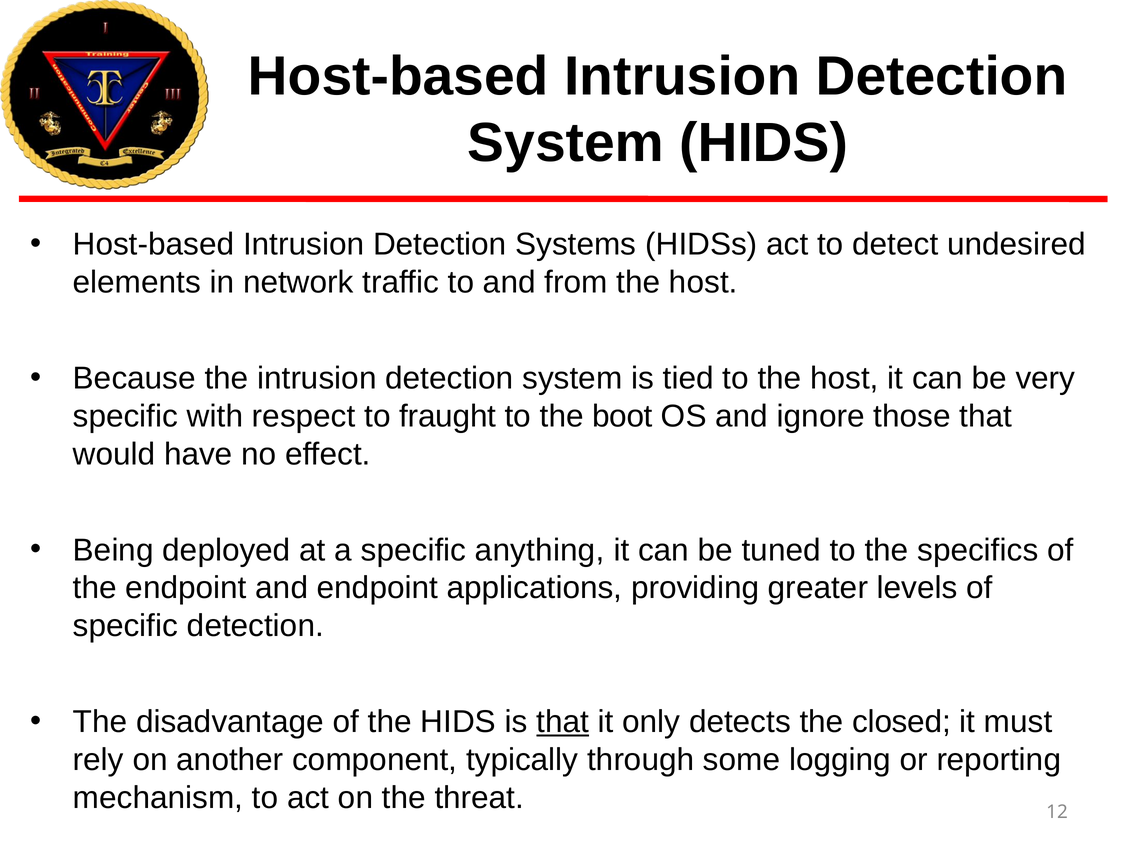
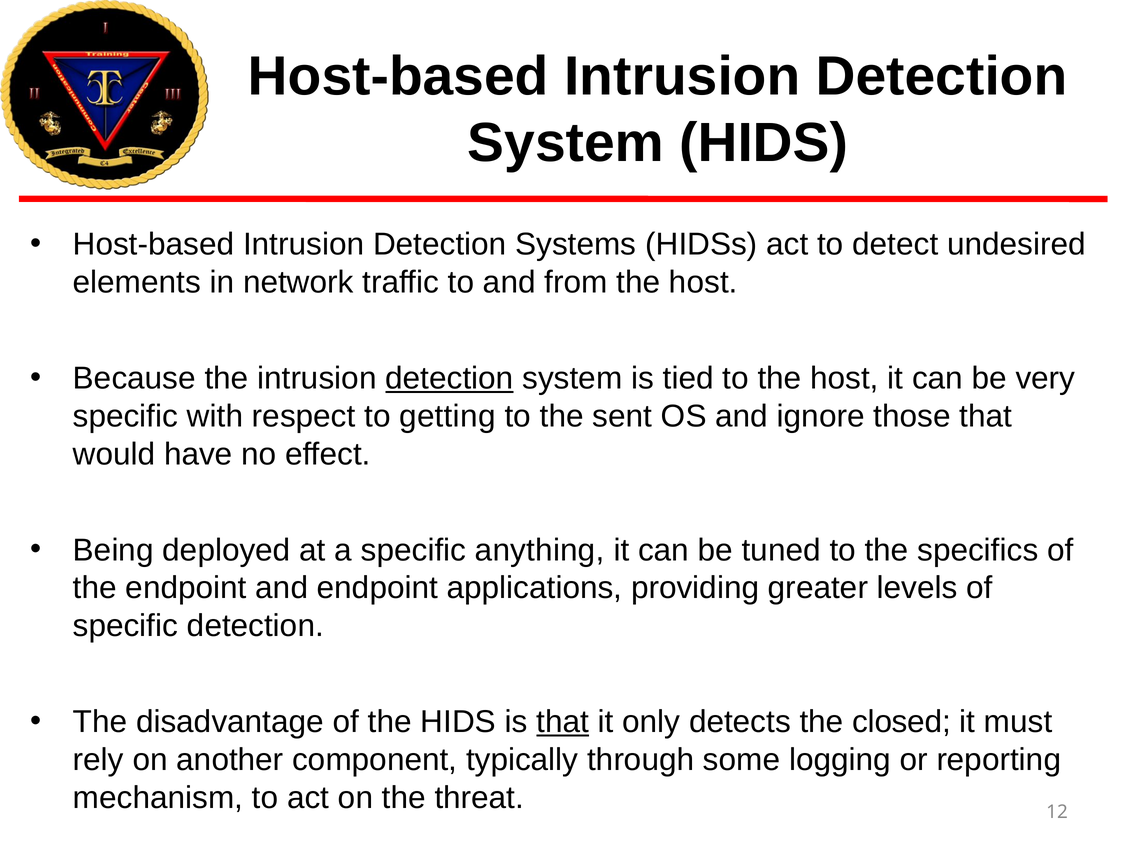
detection underline: none -> present (449, 378)
fraught: fraught -> getting (447, 416)
boot: boot -> sent (622, 416)
